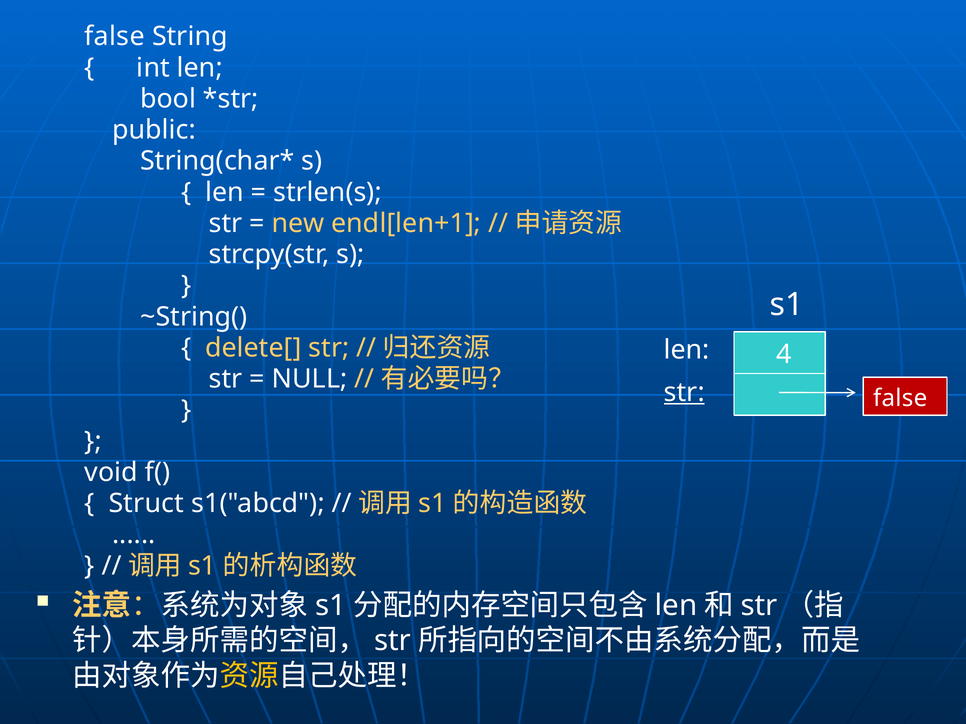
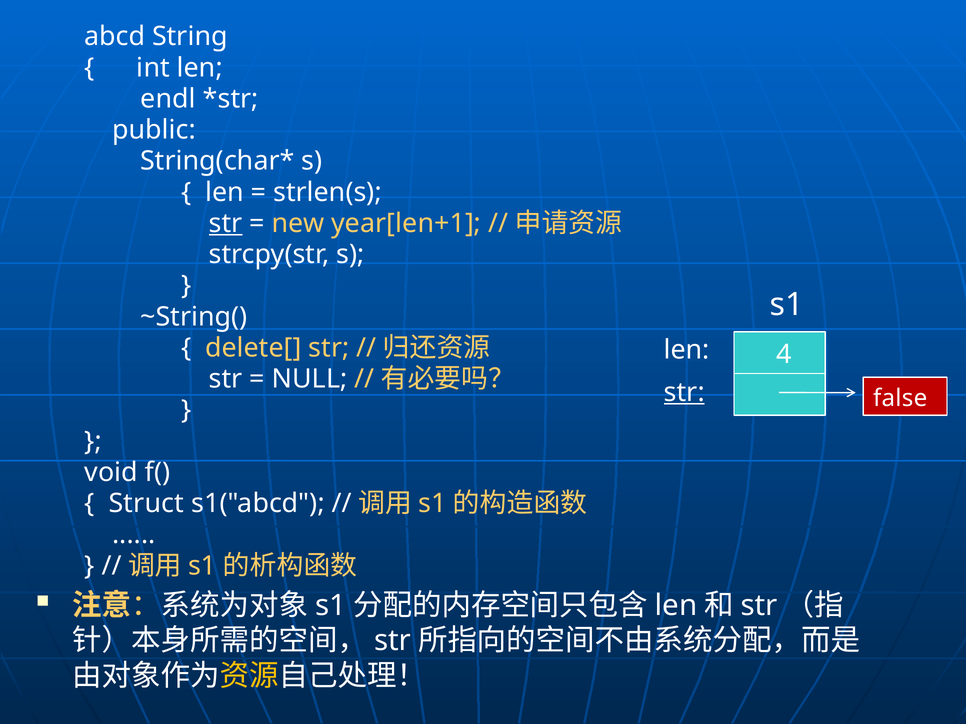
false: false -> abcd (115, 37)
bool: bool -> endl (168, 99)
str underline: none -> present (226, 223)
endl[len+1: endl[len+1 -> year[len+1 (406, 223)
